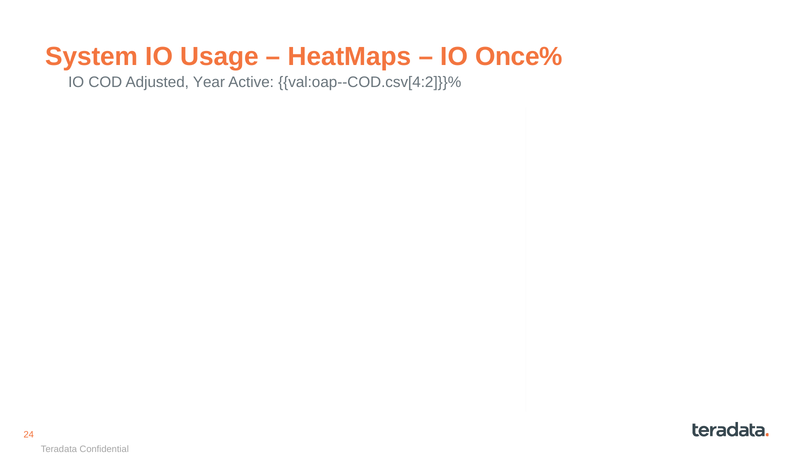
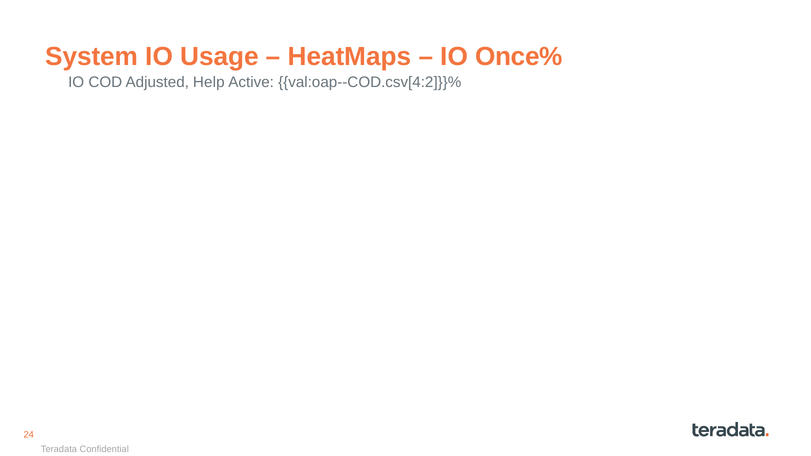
Year: Year -> Help (209, 82)
